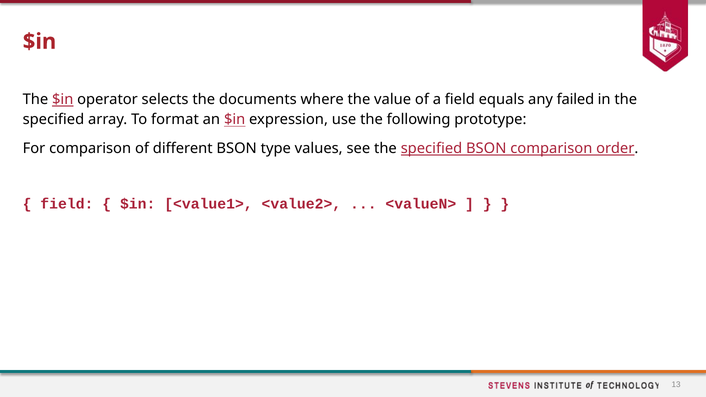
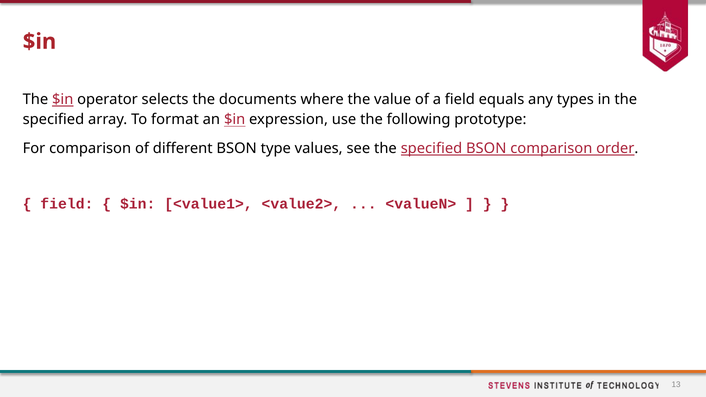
failed: failed -> types (575, 99)
